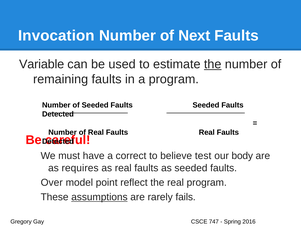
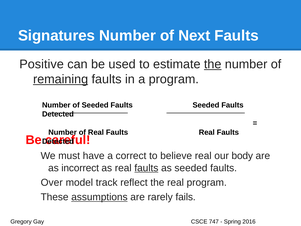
Invocation: Invocation -> Signatures (57, 36)
Variable: Variable -> Positive (42, 64)
remaining underline: none -> present (61, 79)
believe test: test -> real (203, 156)
requires: requires -> incorrect (80, 168)
faults underline: none -> present (146, 168)
point: point -> track (107, 182)
